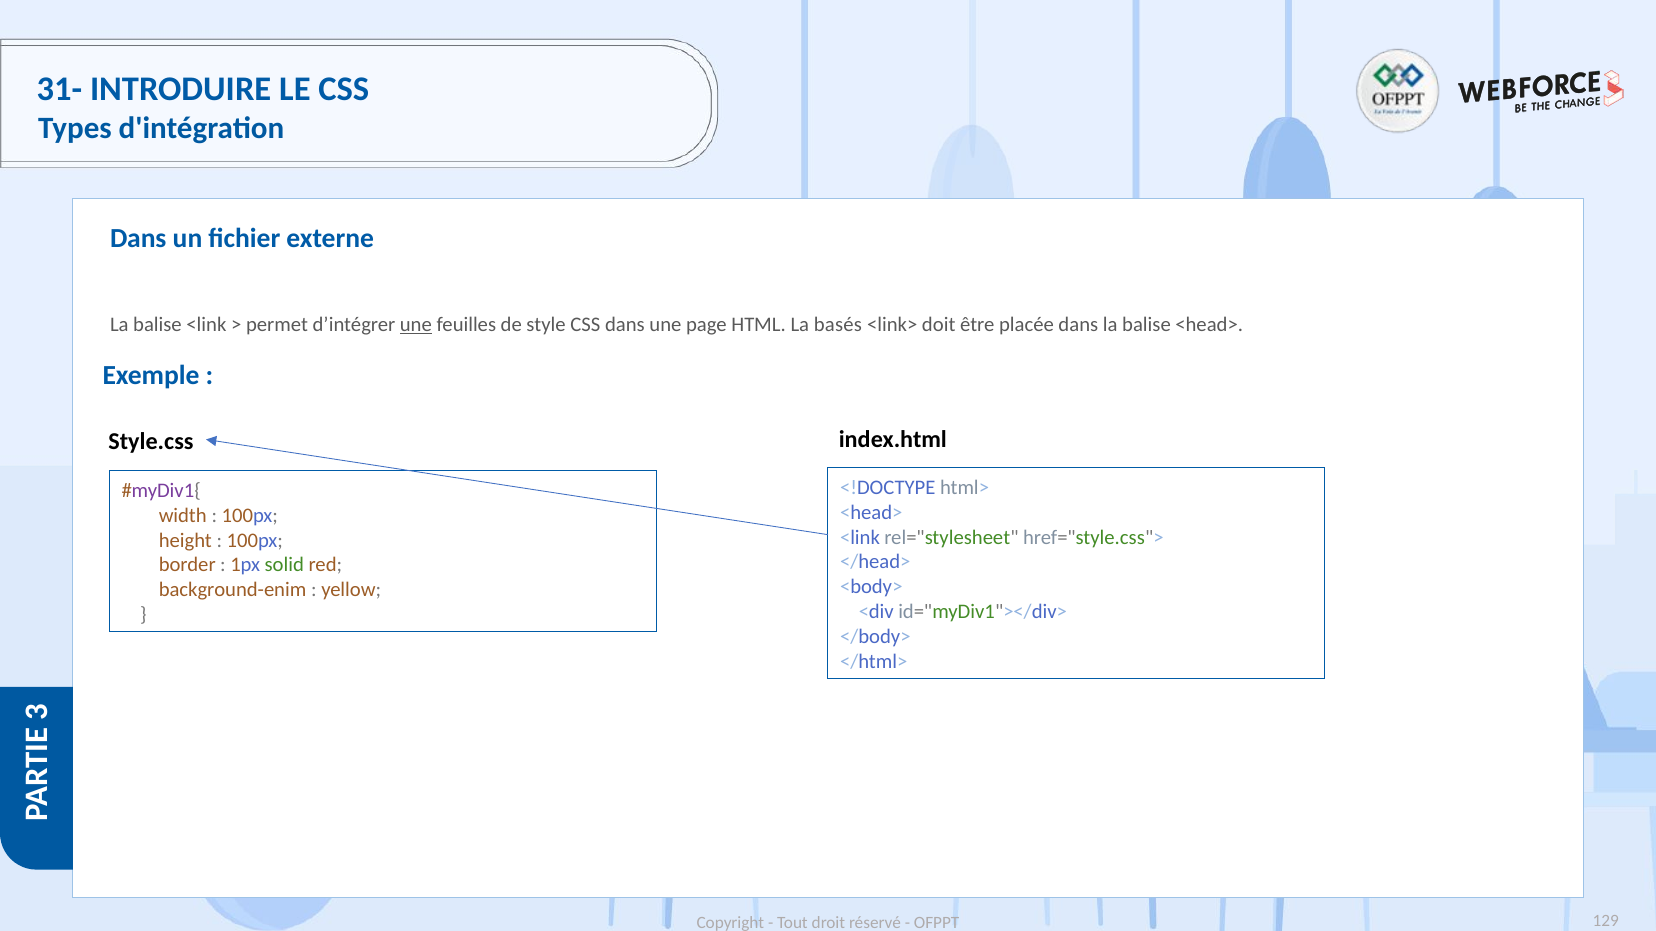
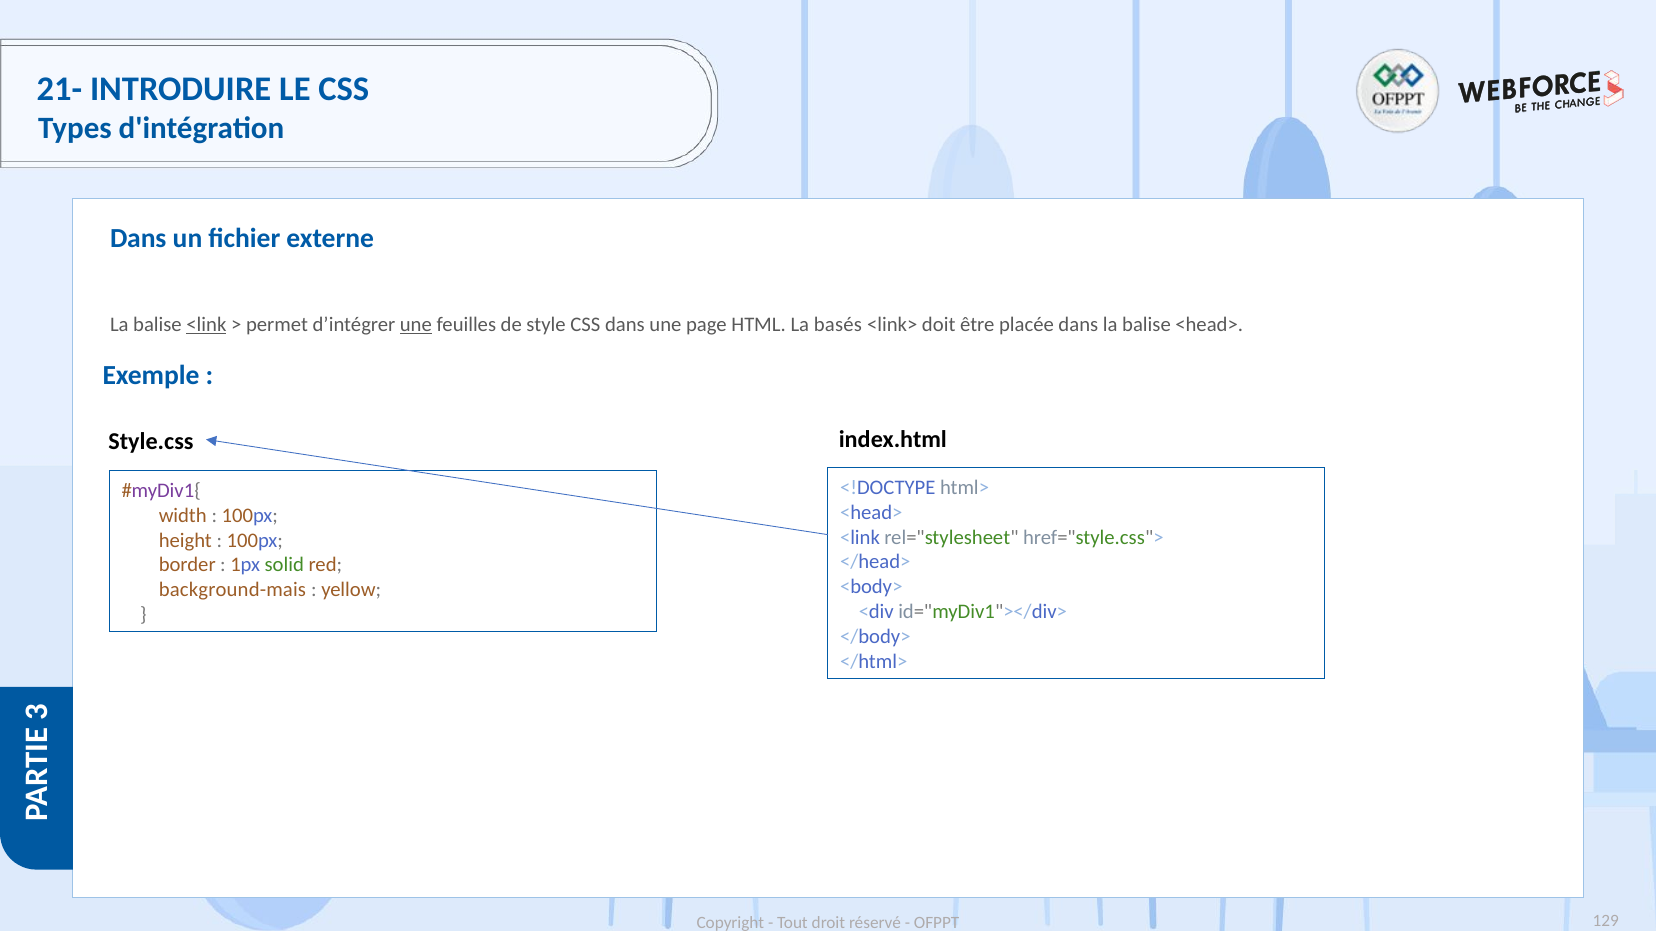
31-: 31- -> 21- (59, 89)
<link underline: none -> present (206, 325)
background-enim: background-enim -> background-mais (232, 590)
